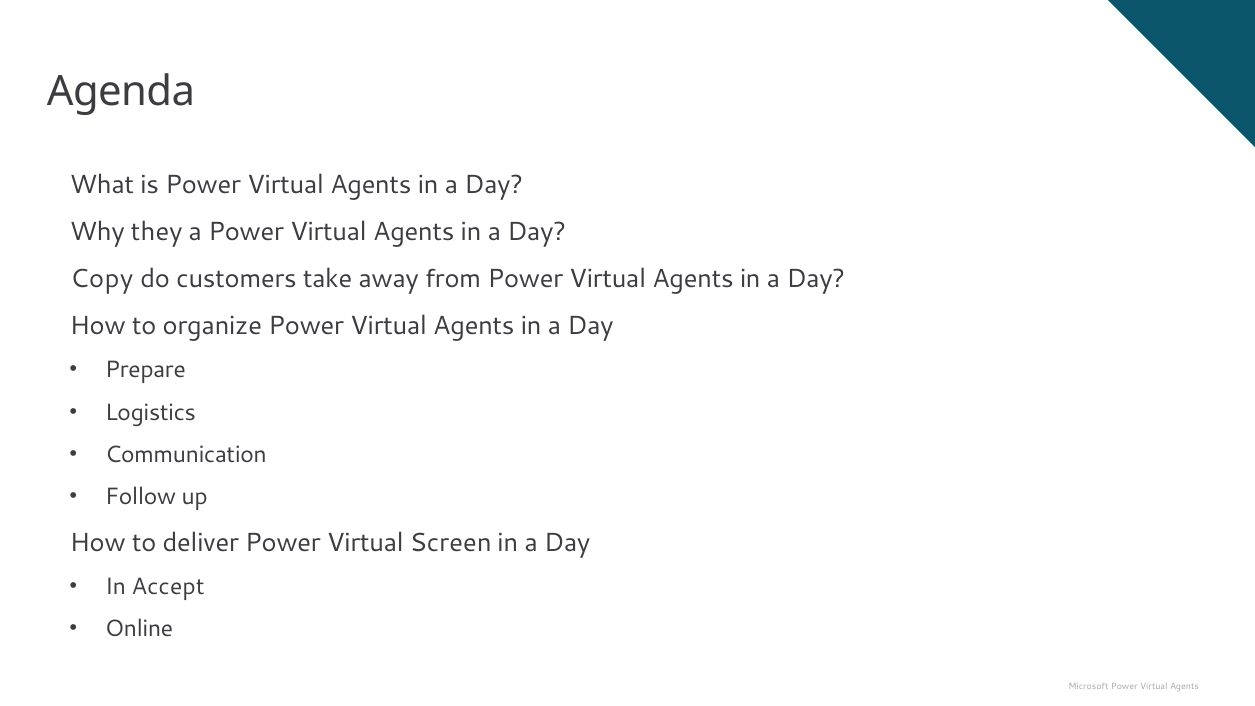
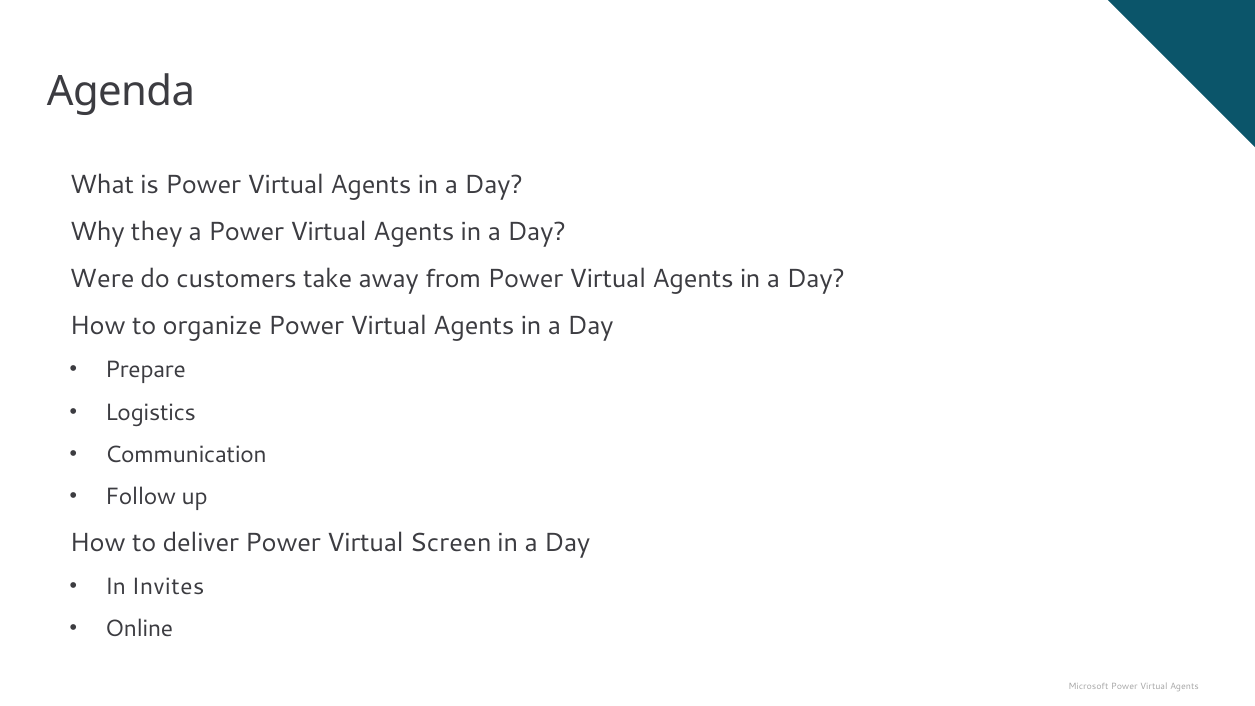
Copy: Copy -> Were (102, 279)
Accept: Accept -> Invites (168, 586)
